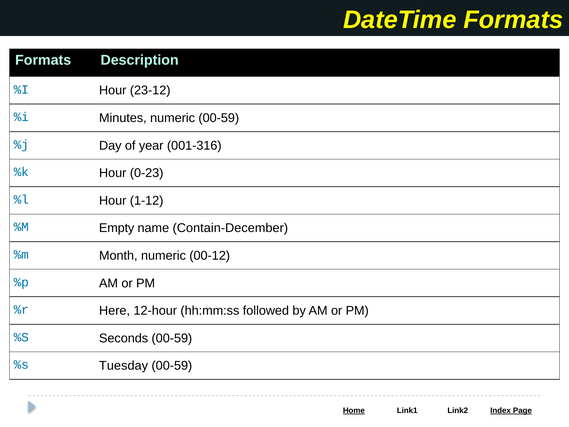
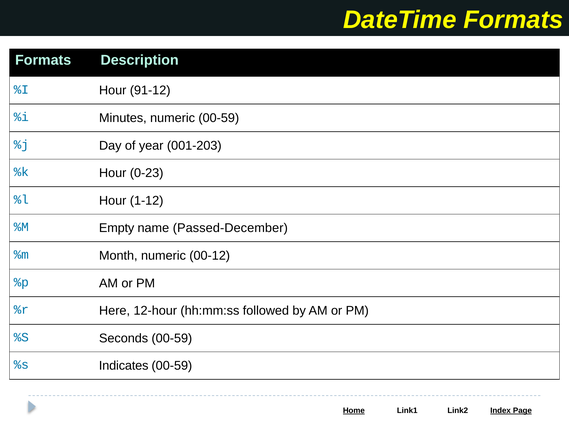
23-12: 23-12 -> 91-12 (150, 90)
001-316: 001-316 -> 001-203 (194, 145)
Contain-December: Contain-December -> Passed-December (230, 228)
Tuesday: Tuesday -> Indicates (124, 366)
